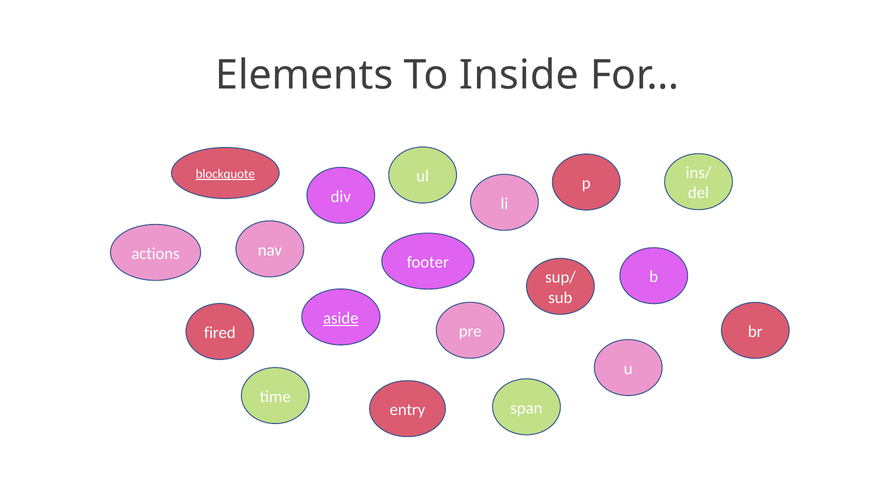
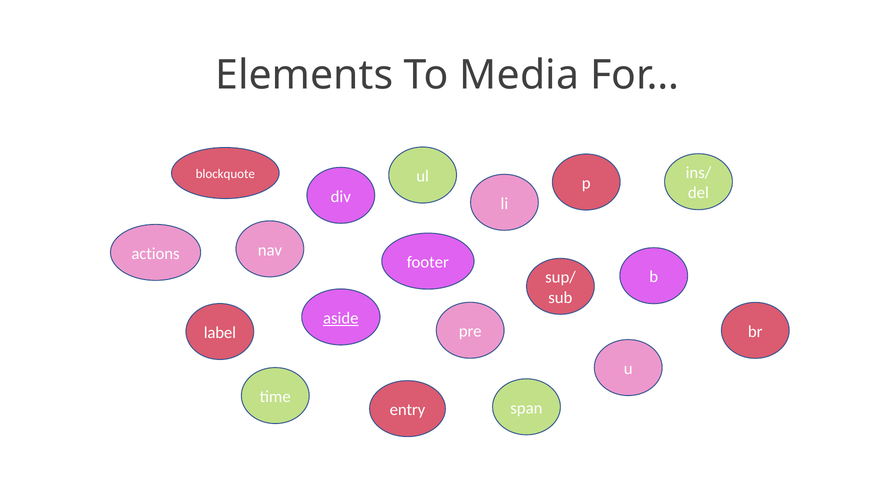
Inside: Inside -> Media (519, 75)
blockquote underline: present -> none (225, 174)
fired: fired -> label (220, 332)
